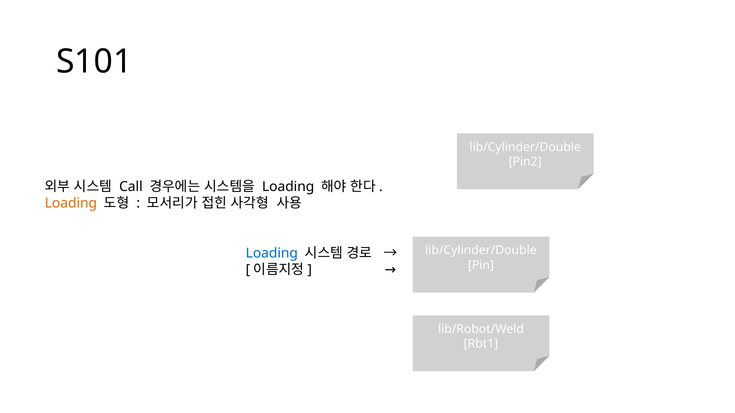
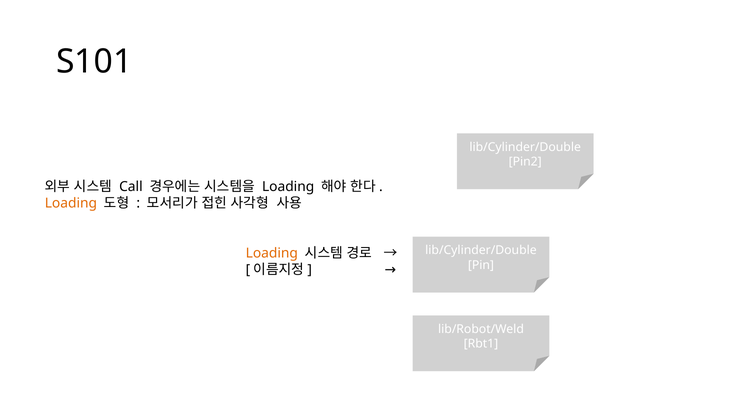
Loading colour: blue -> orange (272, 254)
